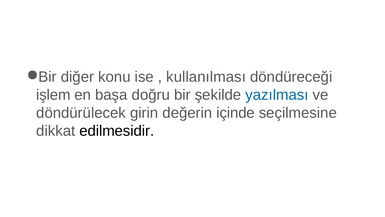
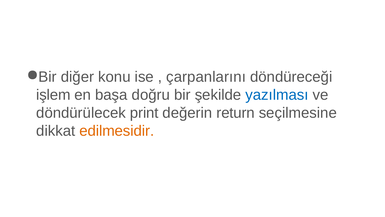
kullanılması: kullanılması -> çarpanlarını (206, 77)
girin: girin -> print (144, 113)
içinde: içinde -> return (236, 113)
edilmesidir colour: black -> orange (117, 131)
